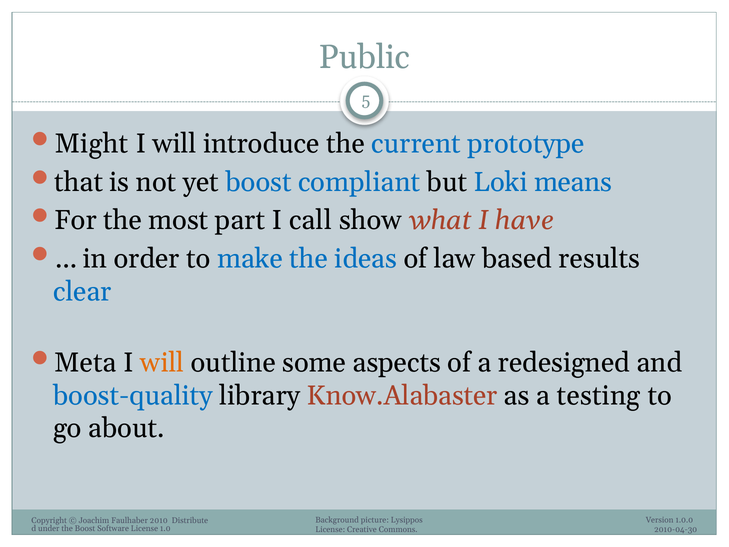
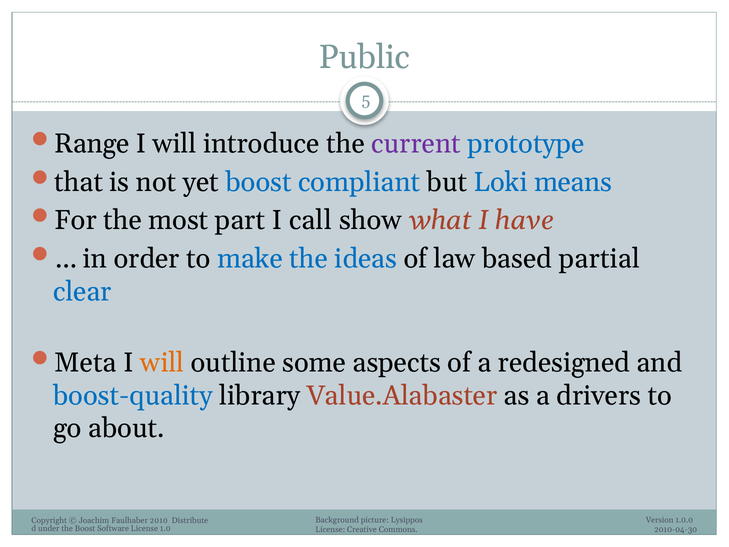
Might: Might -> Range (92, 144)
current colour: blue -> purple (416, 144)
results: results -> partial (599, 259)
Know.Alabaster: Know.Alabaster -> Value.Alabaster (402, 395)
testing: testing -> drivers (599, 395)
